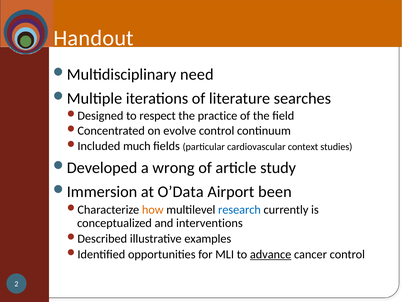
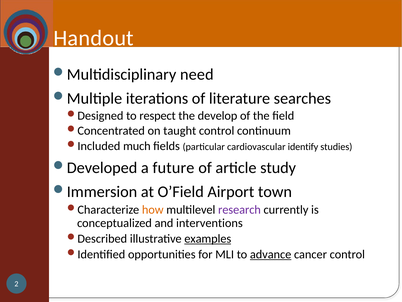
practice: practice -> develop (218, 116)
evolve: evolve -> taught (180, 131)
context: context -> identify (303, 146)
wrong: wrong -> future (173, 168)
O’Data: O’Data -> O’Field (181, 191)
been: been -> town (275, 191)
research colour: blue -> purple (239, 209)
examples underline: none -> present (208, 238)
